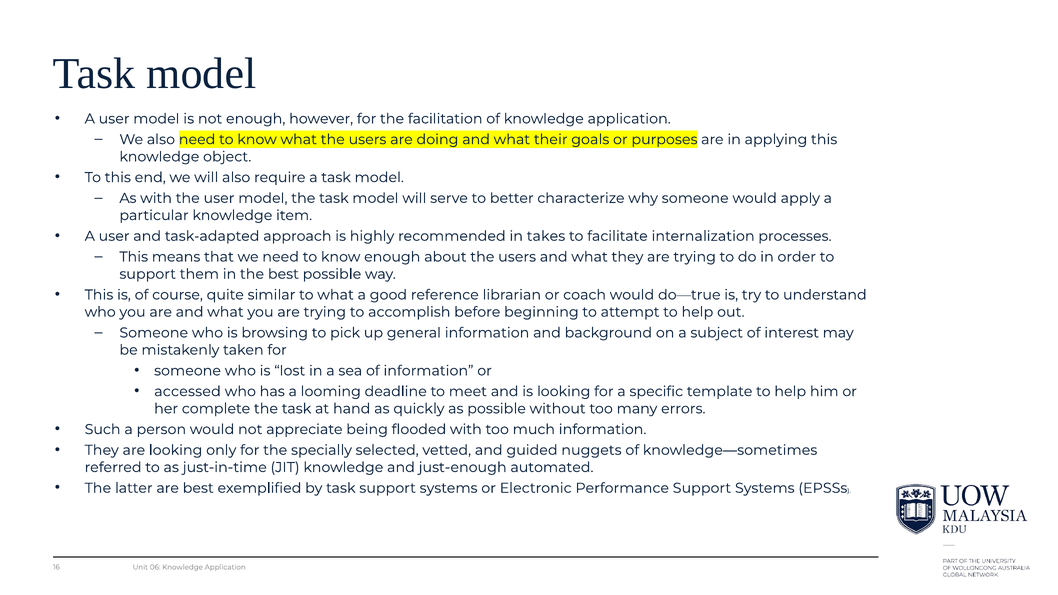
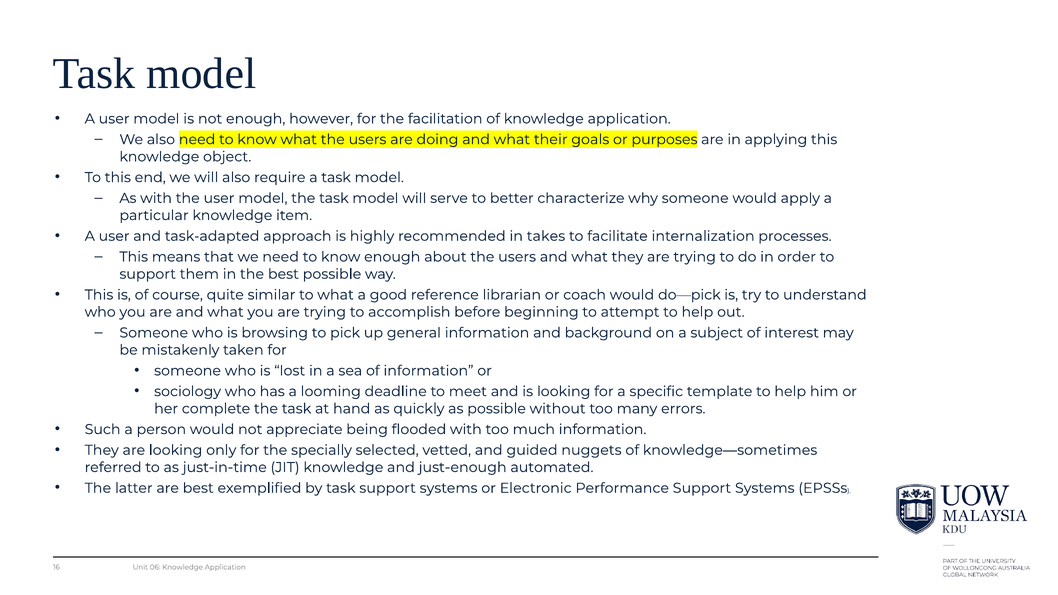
do—true: do—true -> do—pick (689, 295)
accessed: accessed -> sociology (188, 392)
